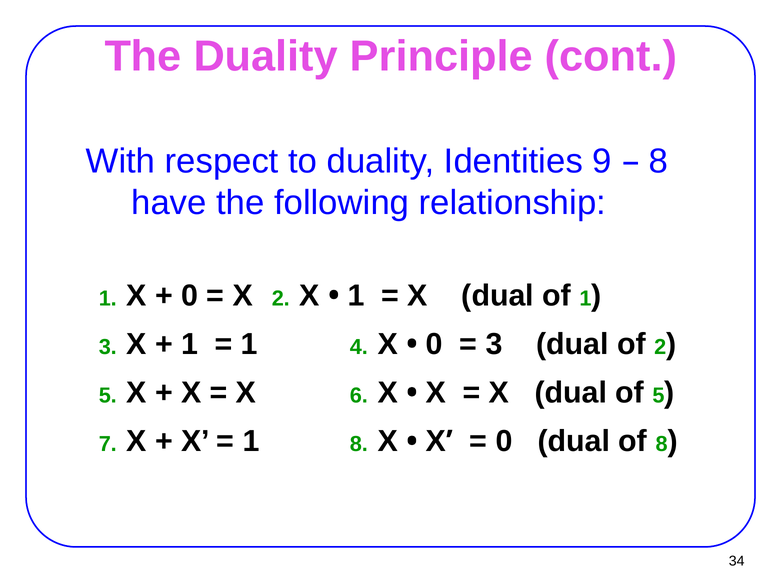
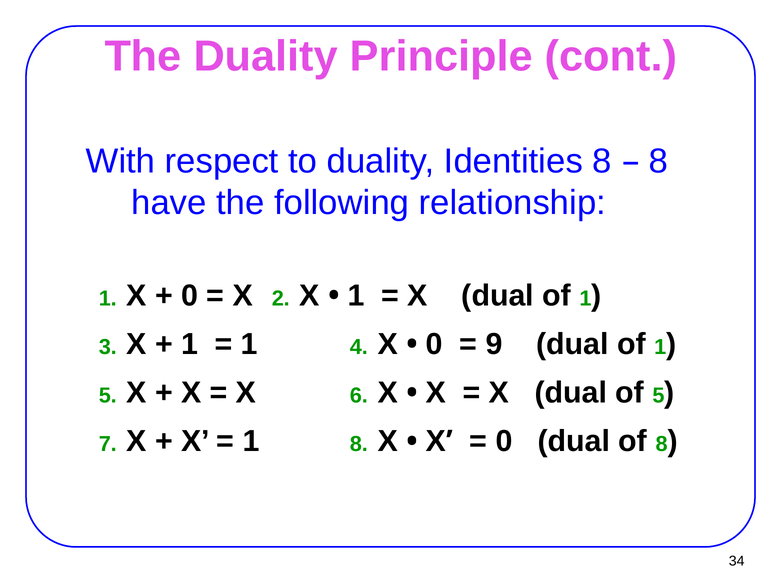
Identities 9: 9 -> 8 (602, 161)
3: 3 -> 9 (494, 344)
2: 2 -> 1 (660, 347)
